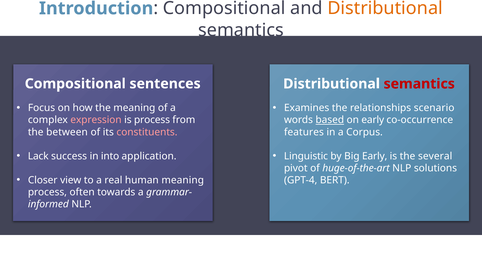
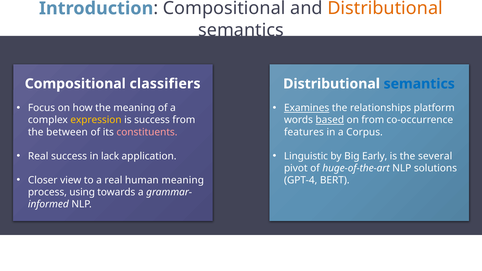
sentences: sentences -> classifiers (165, 84)
semantics colour: red -> blue (419, 84)
Examines underline: none -> present (307, 108)
scenario: scenario -> platform (434, 108)
expression colour: pink -> yellow (96, 120)
is process: process -> success (152, 120)
on early: early -> from (373, 120)
Lack: Lack -> Real (38, 156)
into: into -> lack (110, 156)
often: often -> using (82, 192)
